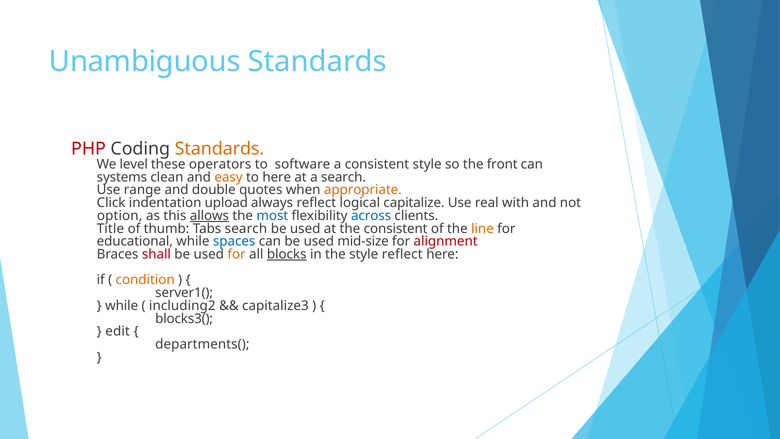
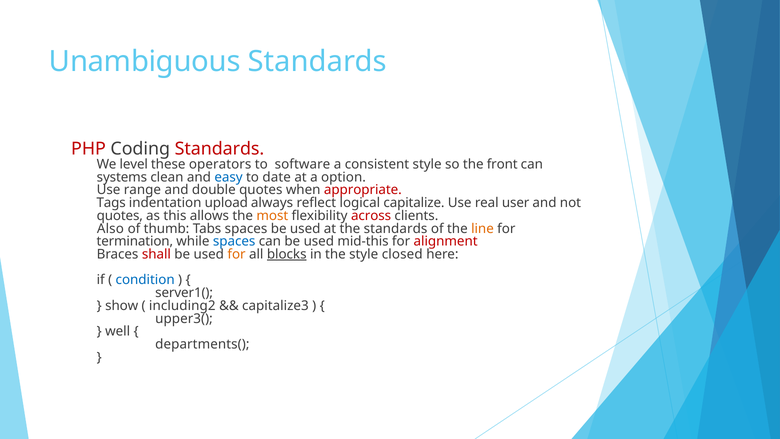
Standards colour: orange -> red (219, 149)
easy colour: orange -> blue (229, 177)
to here: here -> date (277, 177)
a search: search -> option (343, 177)
appropriate colour: orange -> red (363, 190)
Click: Click -> Tags (111, 203)
with: with -> user (516, 203)
option: option -> quotes (120, 216)
allows underline: present -> none (209, 216)
most colour: blue -> orange (272, 216)
across colour: blue -> red (371, 216)
Title: Title -> Also (110, 228)
Tabs search: search -> spaces (246, 228)
the consistent: consistent -> standards (396, 228)
educational: educational -> termination (135, 241)
mid-size: mid-size -> mid-this (363, 241)
style reflect: reflect -> closed (402, 254)
condition colour: orange -> blue (145, 280)
while: while -> show (122, 306)
blocks3(: blocks3( -> upper3( (184, 318)
edit: edit -> well (118, 331)
